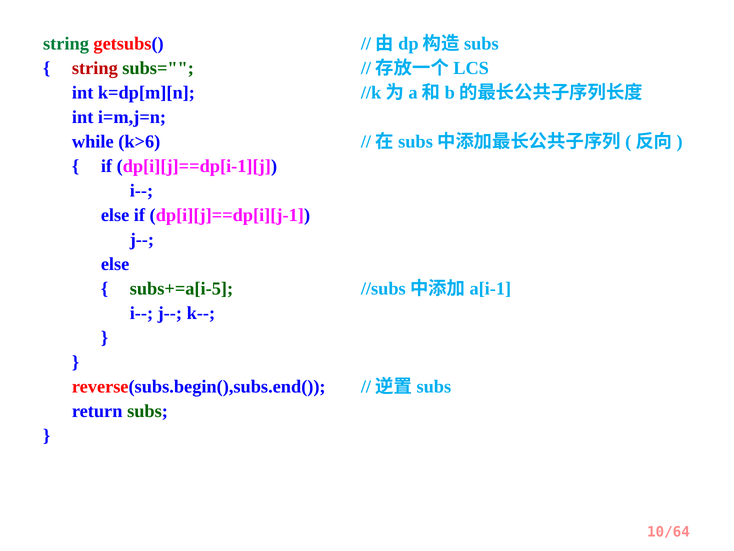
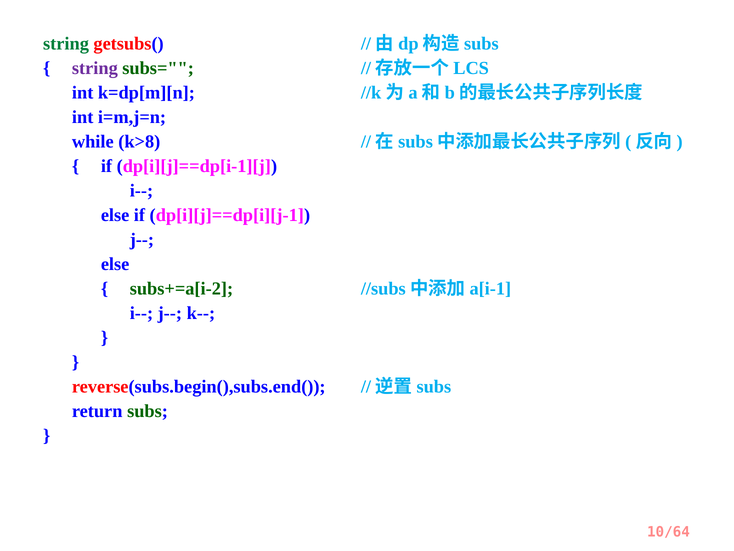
string colour: red -> purple (95, 68)
k>6: k>6 -> k>8 (139, 141)
subs+=a[i-5: subs+=a[i-5 -> subs+=a[i-2 (181, 288)
